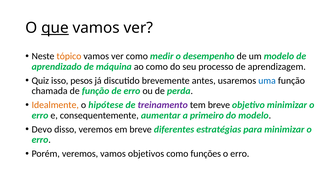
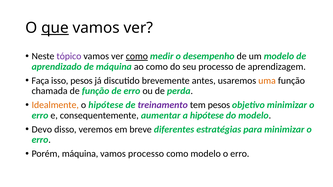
tópico colour: orange -> purple (69, 56)
como underline: none -> present (137, 56)
Quiz: Quiz -> Faça (40, 81)
uma colour: blue -> orange (267, 81)
tem breve: breve -> pesos (219, 105)
a primeiro: primeiro -> hipótese (207, 116)
Porém veremos: veremos -> máquina (80, 154)
vamos objetivos: objetivos -> processo (146, 154)
como funções: funções -> modelo (206, 154)
